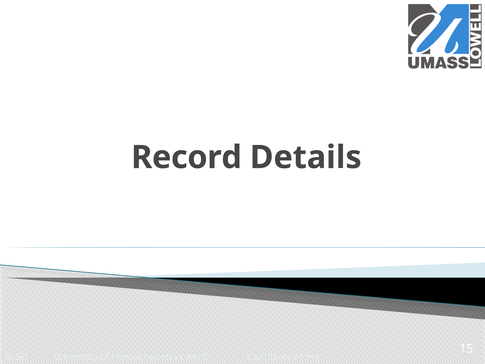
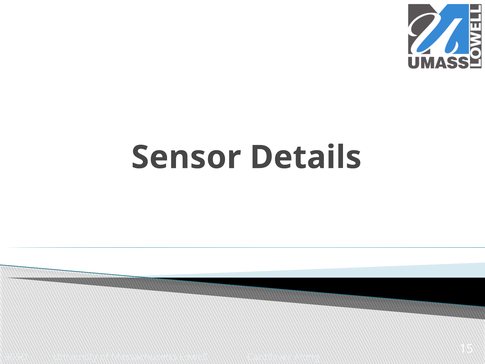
Record: Record -> Sensor (186, 157)
